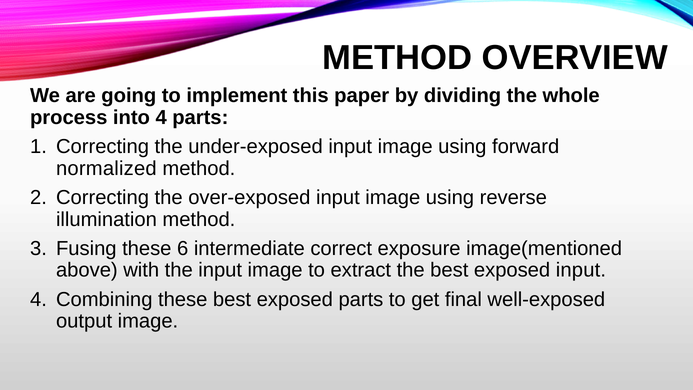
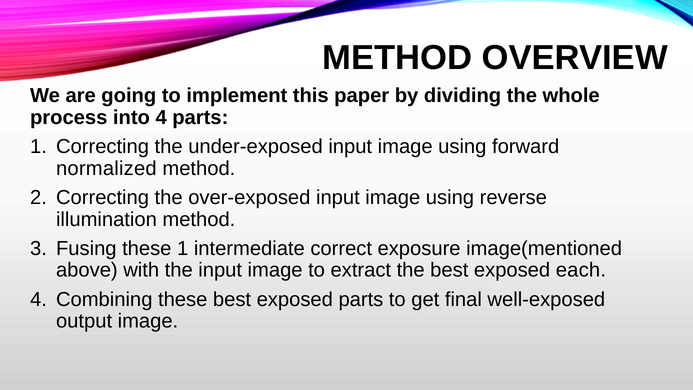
these 6: 6 -> 1 (183, 248)
exposed input: input -> each (581, 270)
